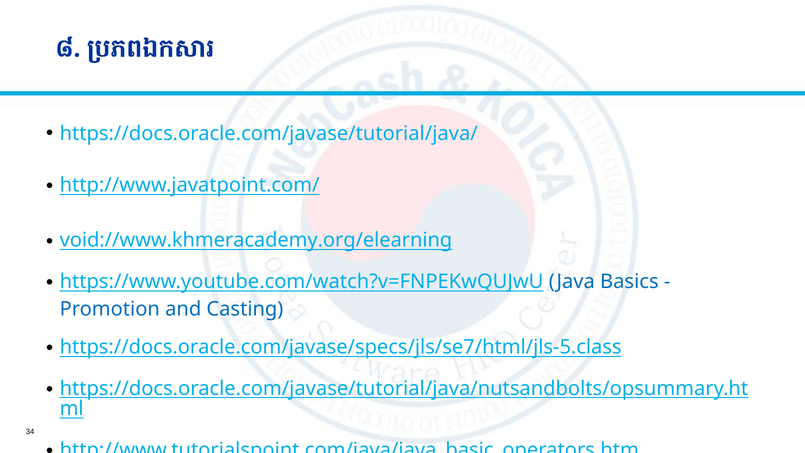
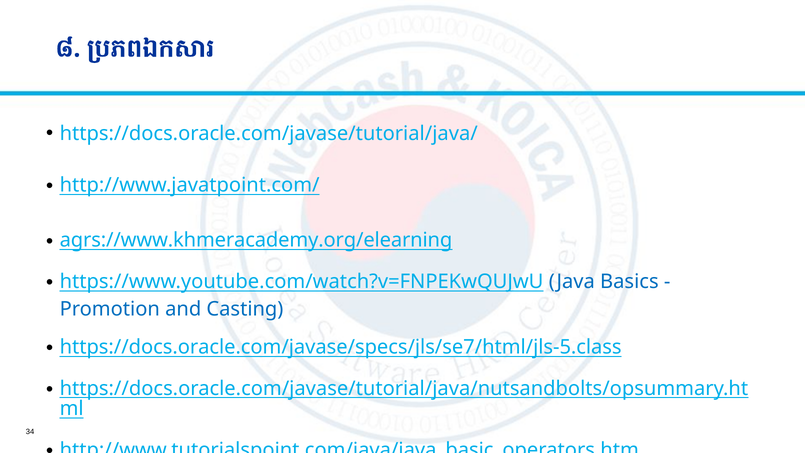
void://www.khmeracademy.org/elearning: void://www.khmeracademy.org/elearning -> agrs://www.khmeracademy.org/elearning (256, 240)
